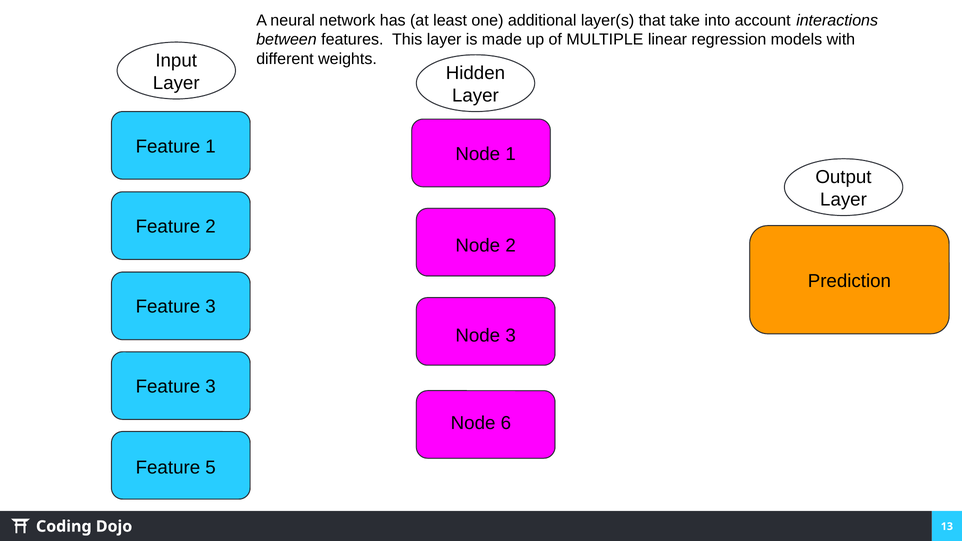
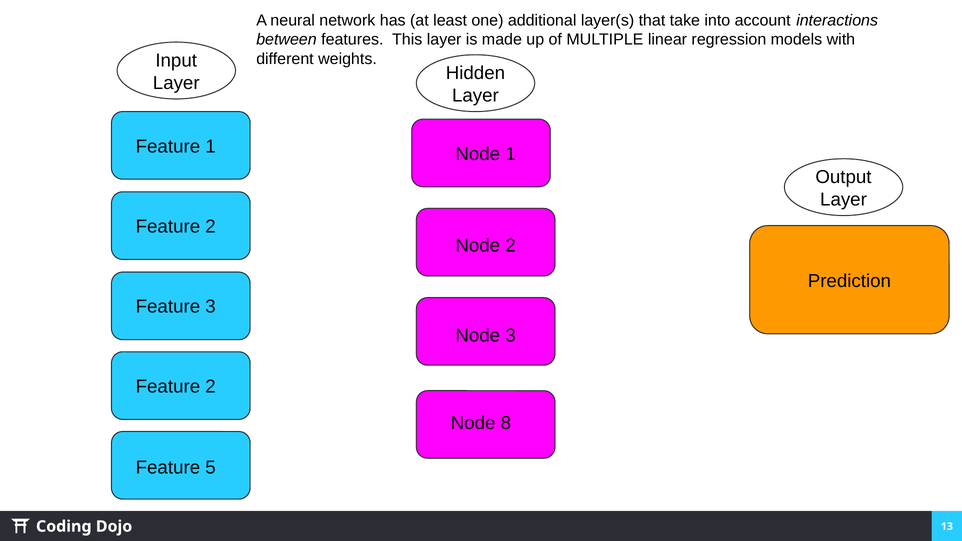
3: 3 -> 2 (211, 387)
6: 6 -> 8 (506, 423)
